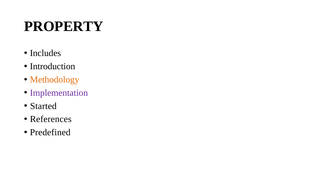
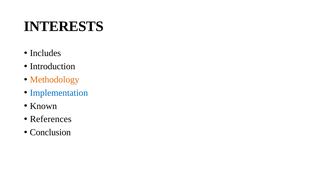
PROPERTY: PROPERTY -> INTERESTS (64, 26)
Implementation colour: purple -> blue (59, 93)
Started: Started -> Known (43, 106)
Predefined: Predefined -> Conclusion (50, 133)
